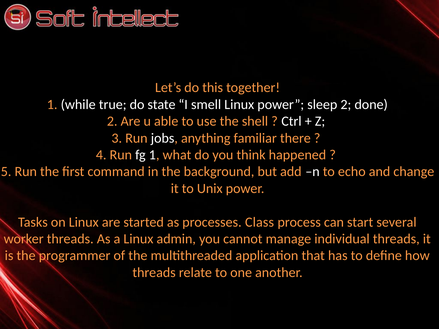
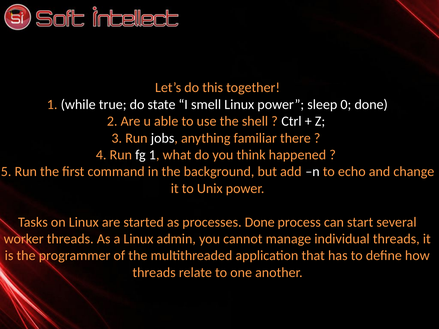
sleep 2: 2 -> 0 (346, 105)
processes Class: Class -> Done (260, 222)
